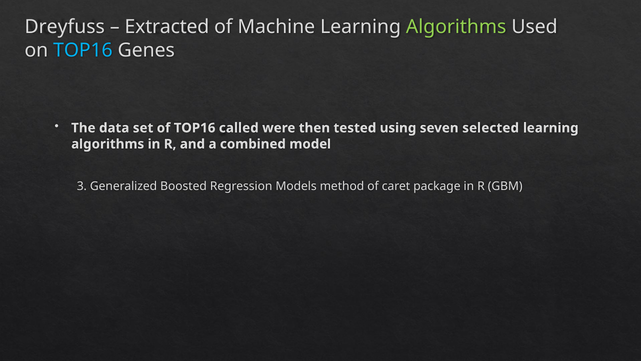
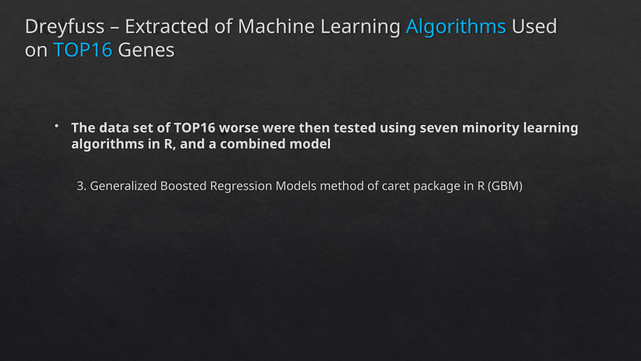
Algorithms colour: light green -> light blue (456, 27)
called: called -> worse (239, 128)
selected: selected -> minority (491, 128)
